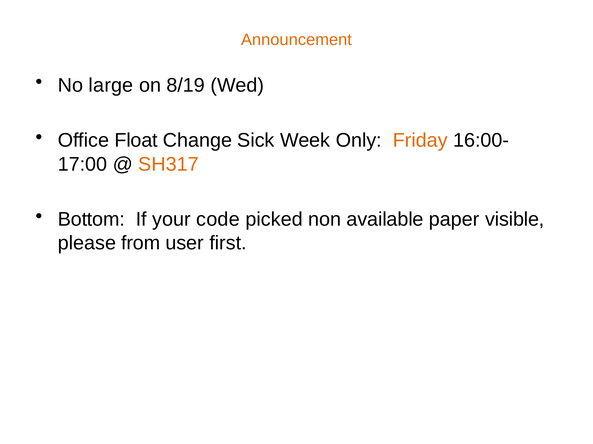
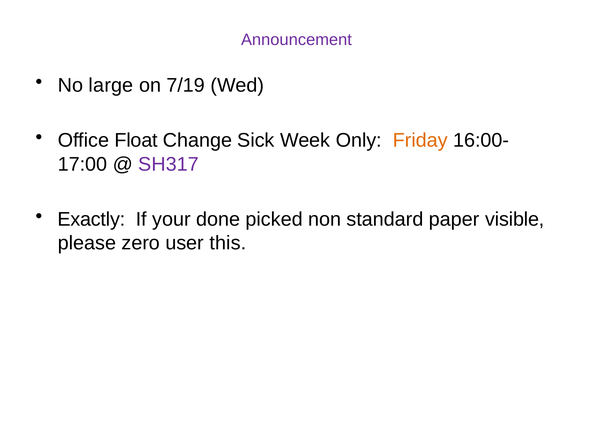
Announcement colour: orange -> purple (296, 40)
8/19: 8/19 -> 7/19 (186, 85)
SH317 colour: orange -> purple (168, 164)
Bottom: Bottom -> Exactly (91, 220)
code: code -> done (218, 220)
available: available -> standard (385, 220)
from: from -> zero (141, 243)
first: first -> this (228, 243)
